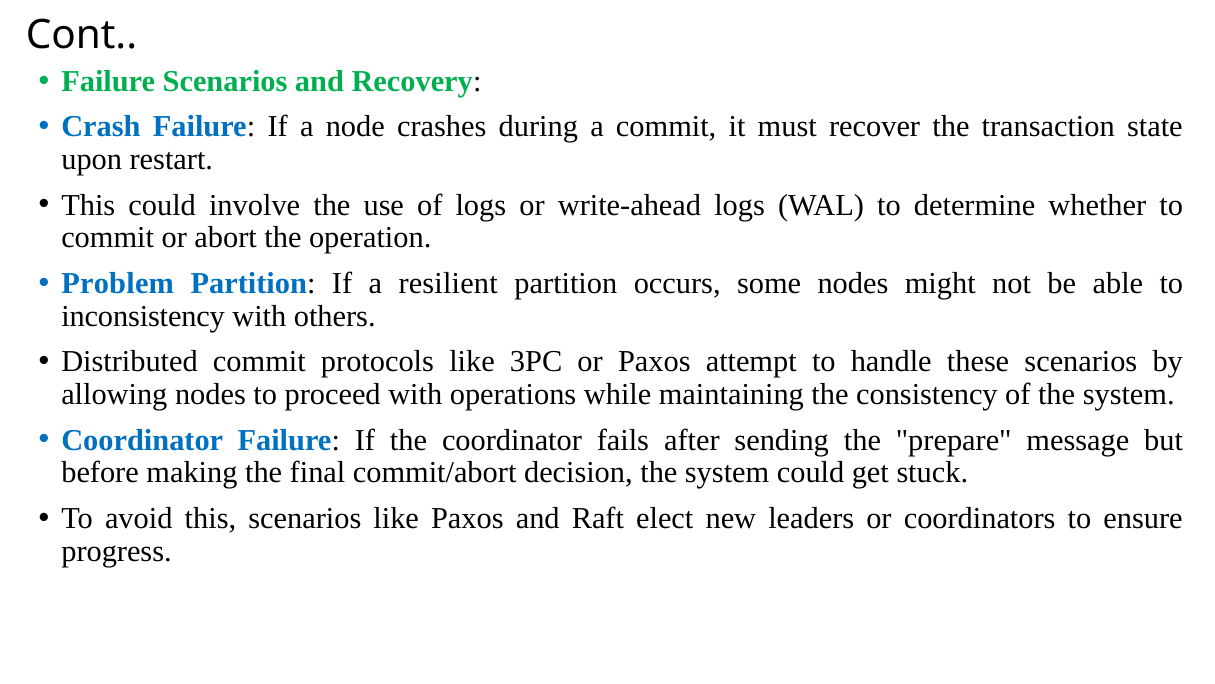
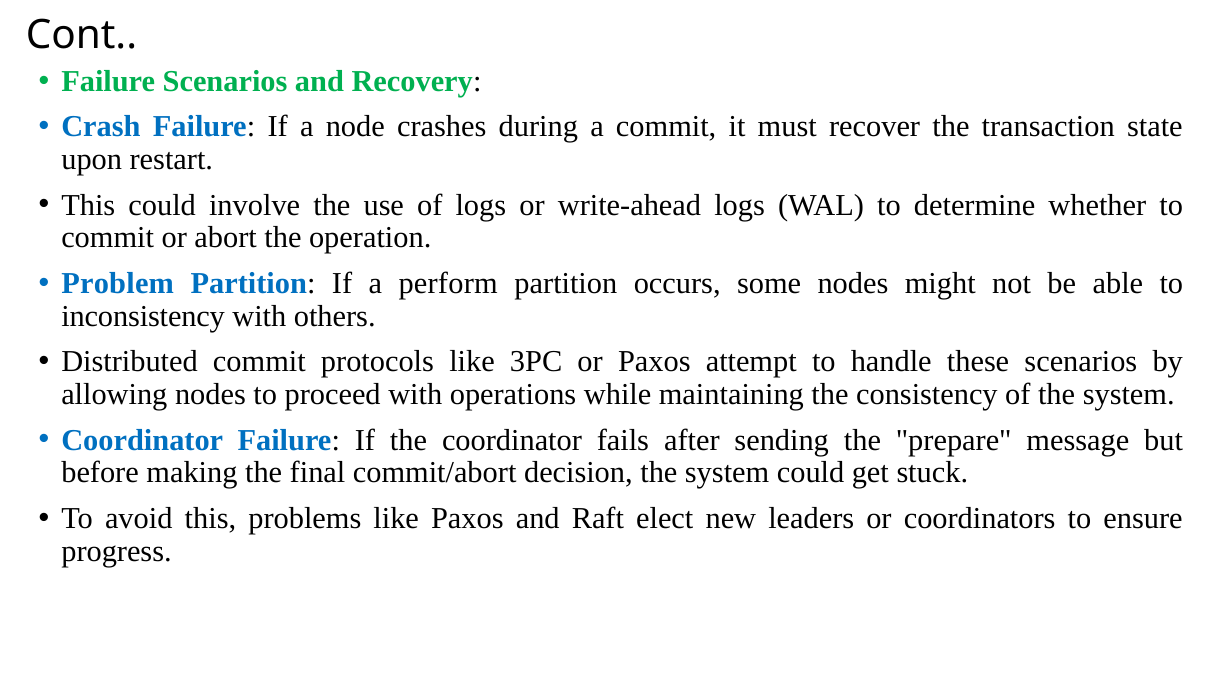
resilient: resilient -> perform (448, 283)
this scenarios: scenarios -> problems (305, 518)
